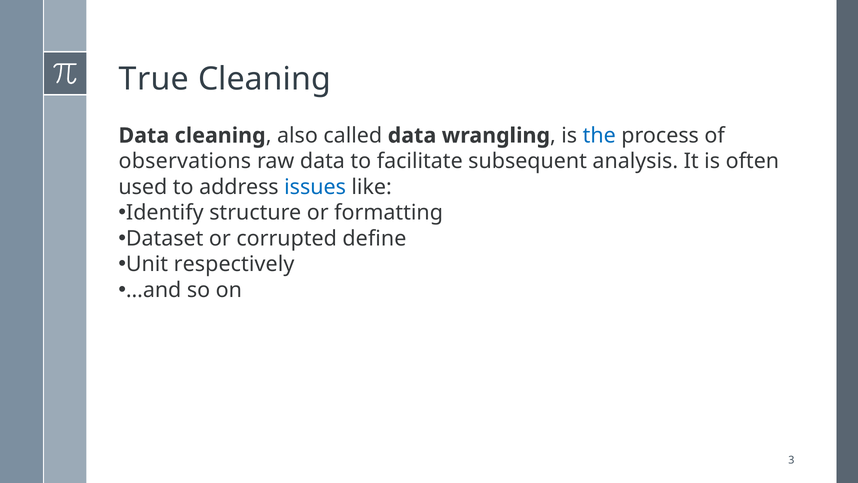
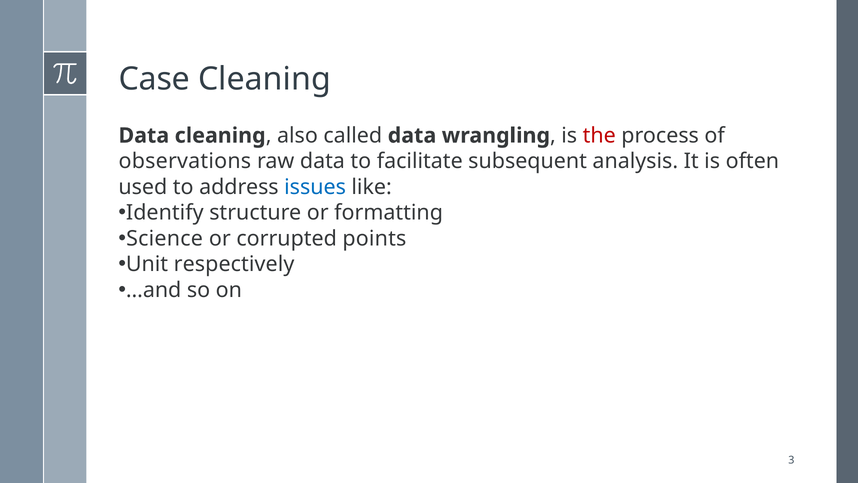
True: True -> Case (154, 79)
the colour: blue -> red (599, 136)
Dataset: Dataset -> Science (165, 239)
define: define -> points (374, 239)
